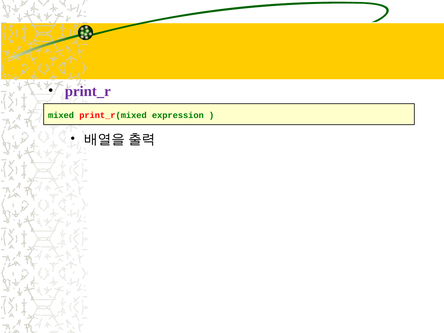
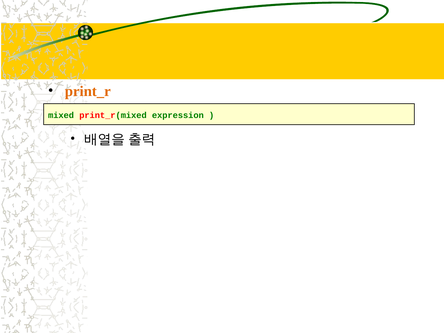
print_r colour: purple -> orange (88, 91)
